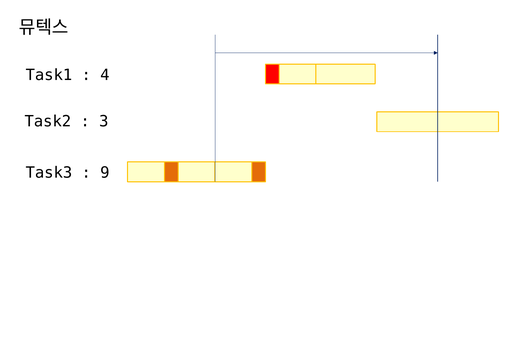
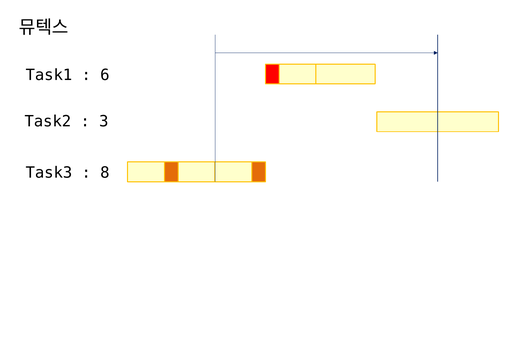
4: 4 -> 6 (105, 75)
9: 9 -> 8 (105, 173)
